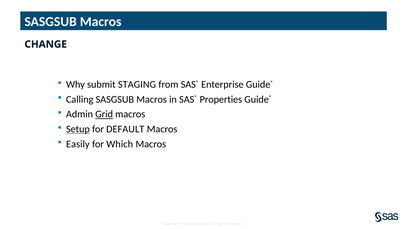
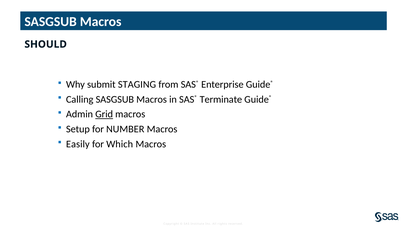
CHANGE: CHANGE -> SHOULD (46, 44)
Properties: Properties -> Terminate (221, 99)
Setup underline: present -> none (78, 129)
DEFAULT: DEFAULT -> NUMBER (125, 129)
